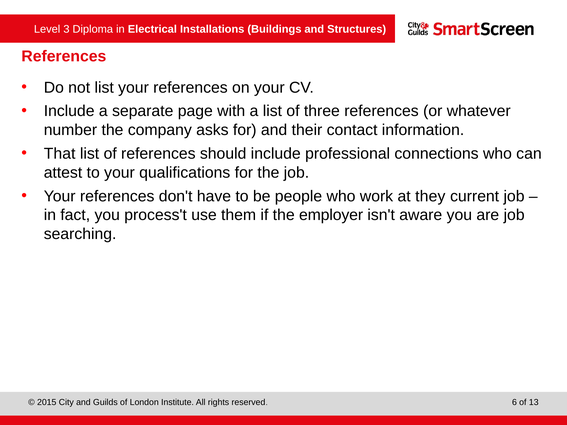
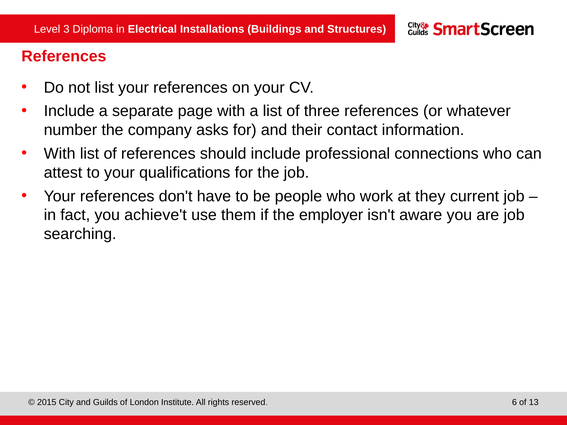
That: That -> With (60, 154)
process't: process't -> achieve't (156, 215)
